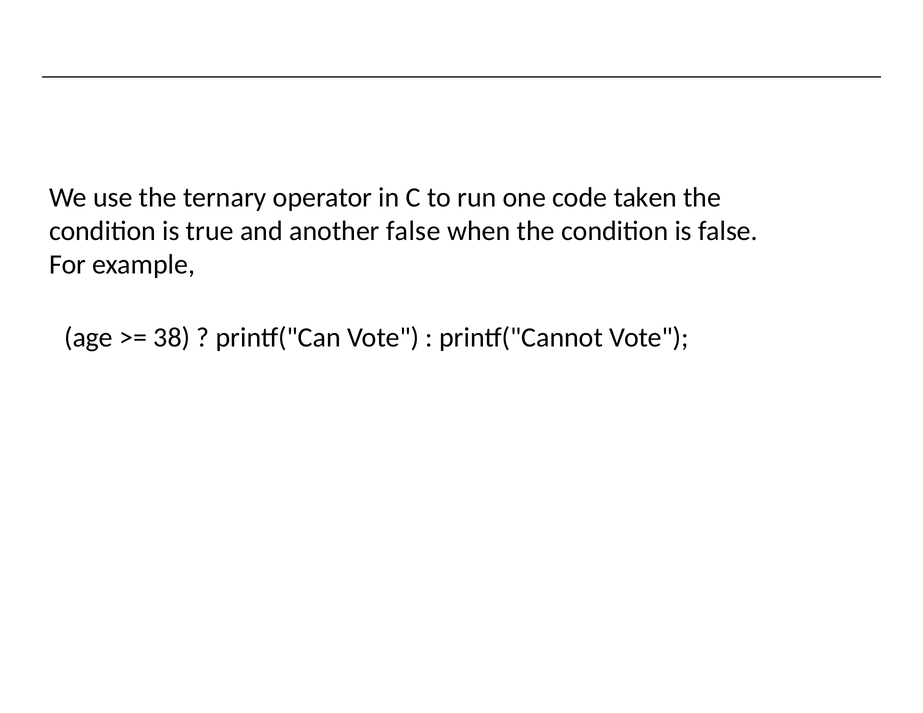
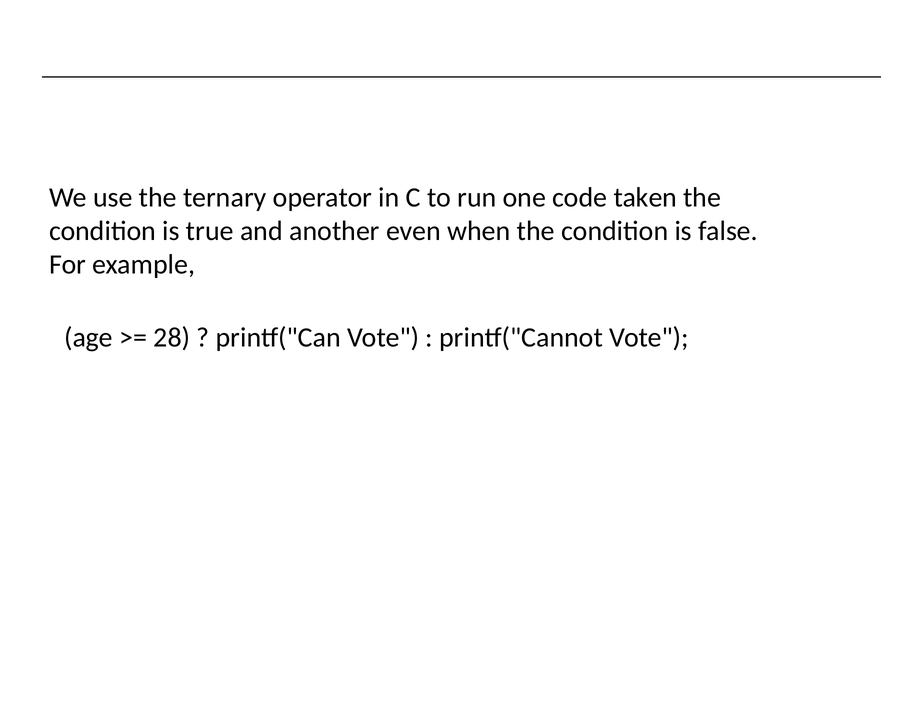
another false: false -> even (413, 231)
38: 38 -> 28 (172, 338)
